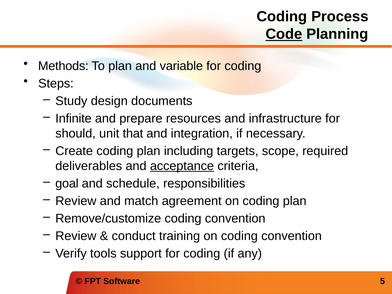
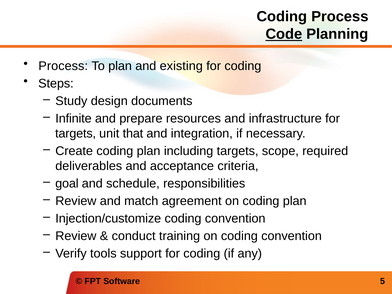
Methods: Methods -> Process (63, 66)
variable: variable -> existing (181, 66)
should: should -> targets (76, 133)
acceptance underline: present -> none (182, 166)
Remove/customize: Remove/customize -> Injection/customize (108, 219)
